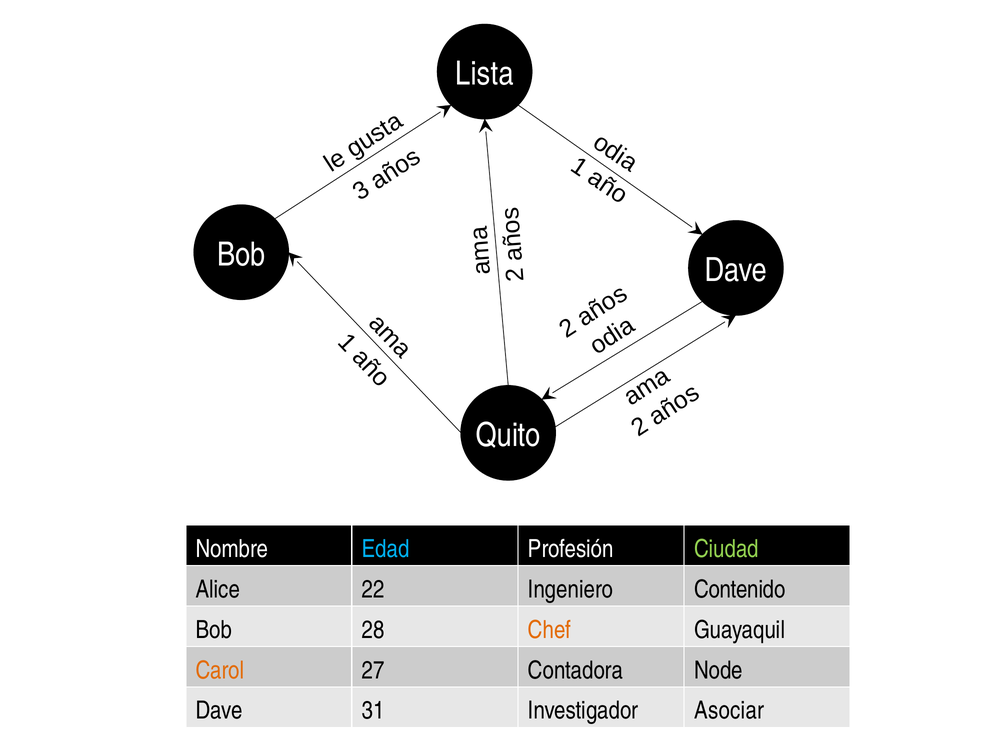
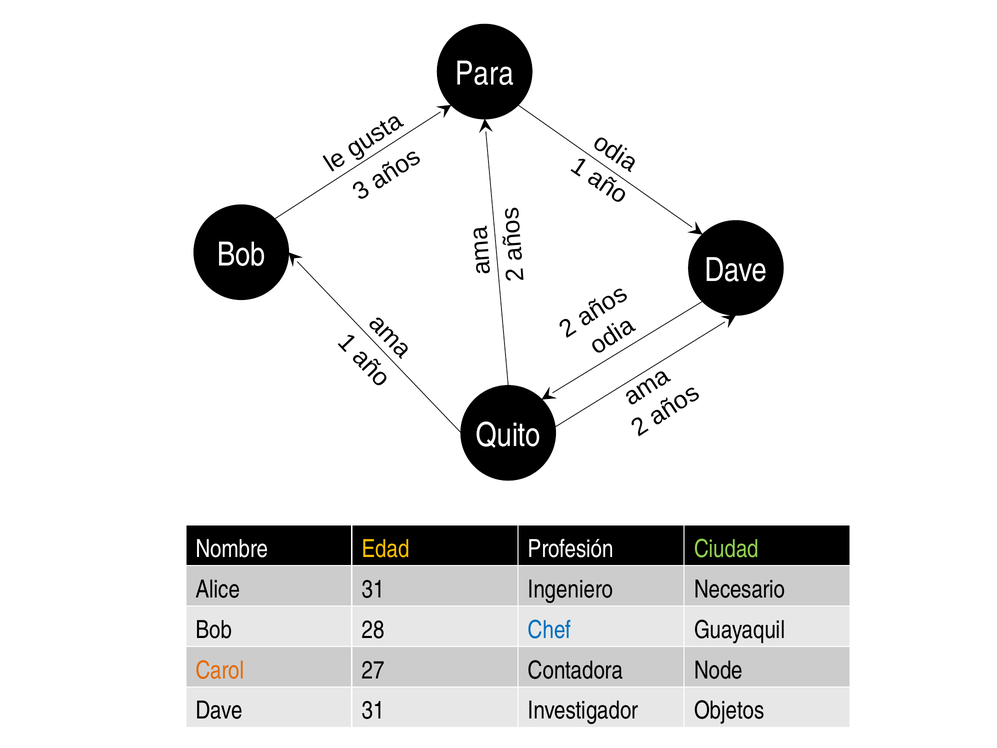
Lista: Lista -> Para (484, 74)
Edad colour: light blue -> yellow (386, 549)
Alice 22: 22 -> 31 (373, 589)
Contenido: Contenido -> Necesario (740, 589)
Chef colour: orange -> blue (549, 630)
Asociar: Asociar -> Objetos (729, 711)
